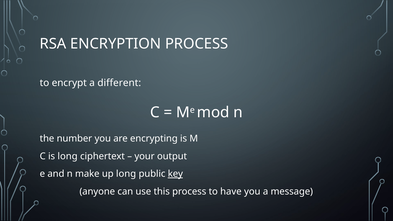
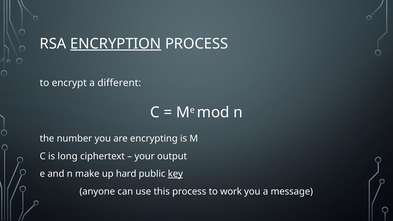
ENCRYPTION underline: none -> present (116, 44)
up long: long -> hard (126, 174)
have: have -> work (231, 191)
